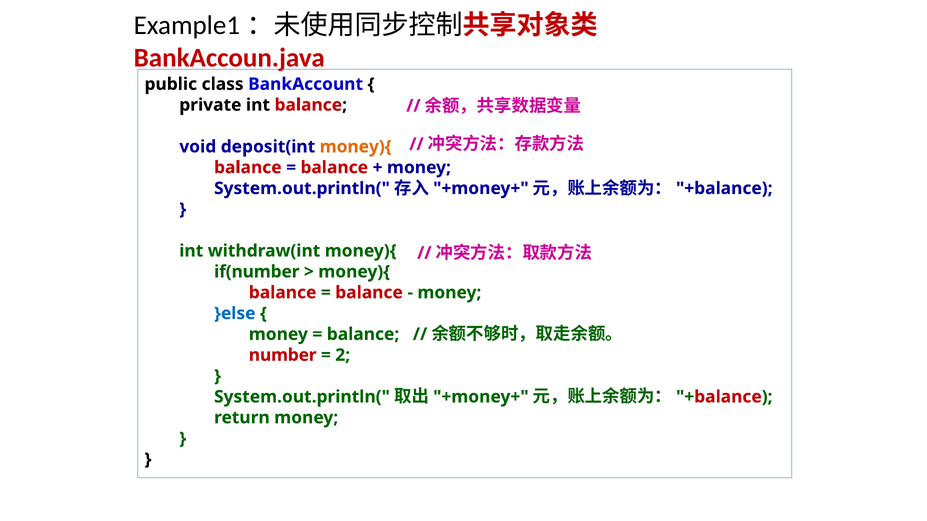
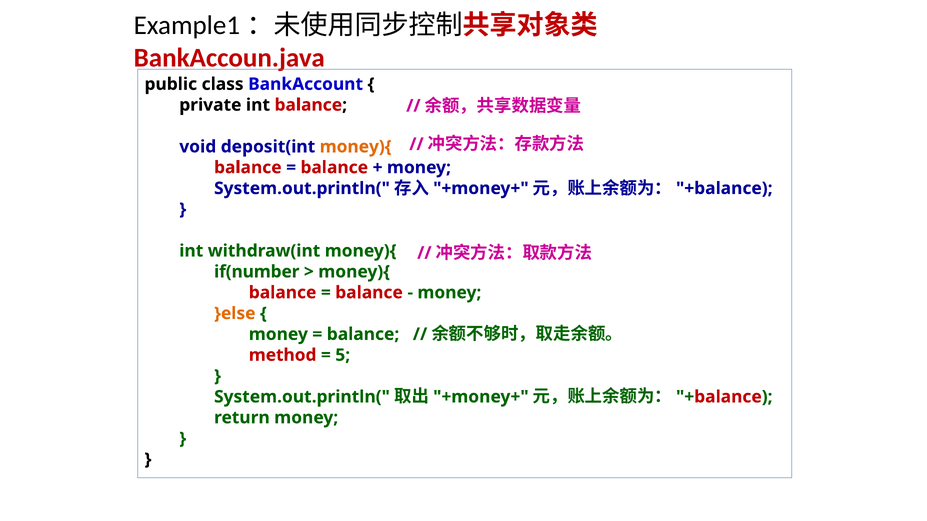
}else colour: blue -> orange (235, 314)
number: number -> method (283, 355)
2: 2 -> 5 (343, 355)
